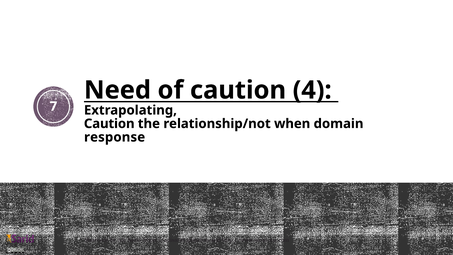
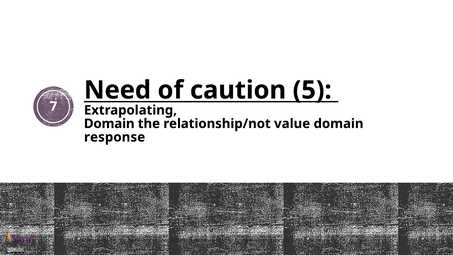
4: 4 -> 5 (312, 90)
Caution: Caution -> Domain (109, 124)
when: when -> value (292, 124)
